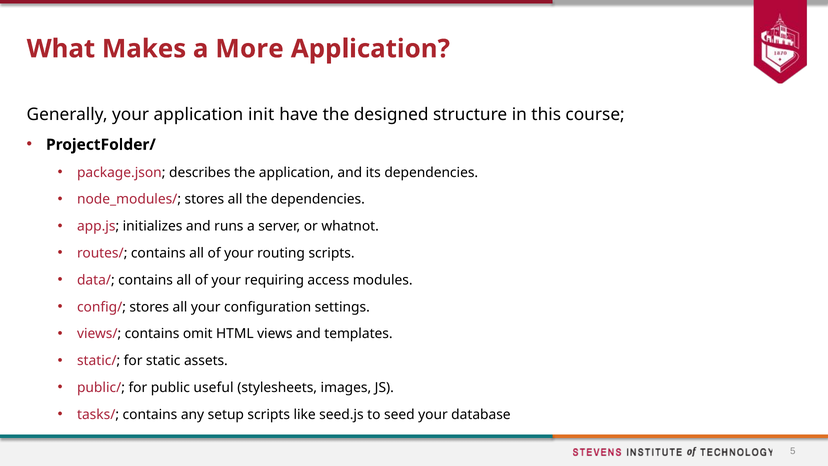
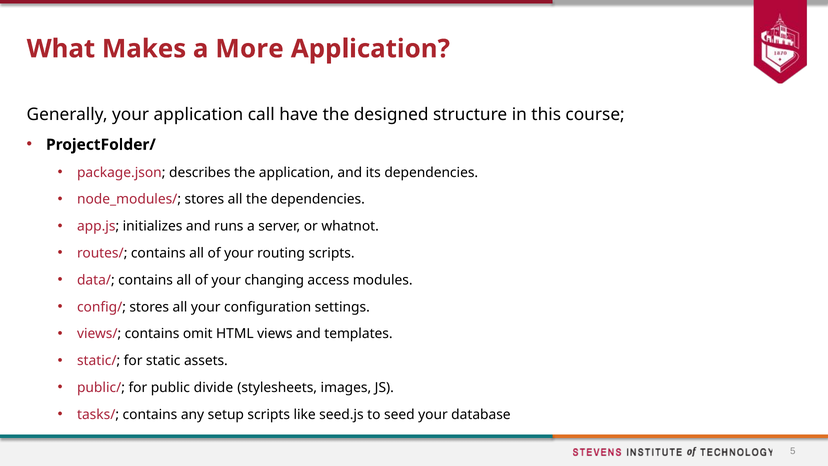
init: init -> call (261, 115)
requiring: requiring -> changing (274, 280)
useful: useful -> divide (213, 388)
